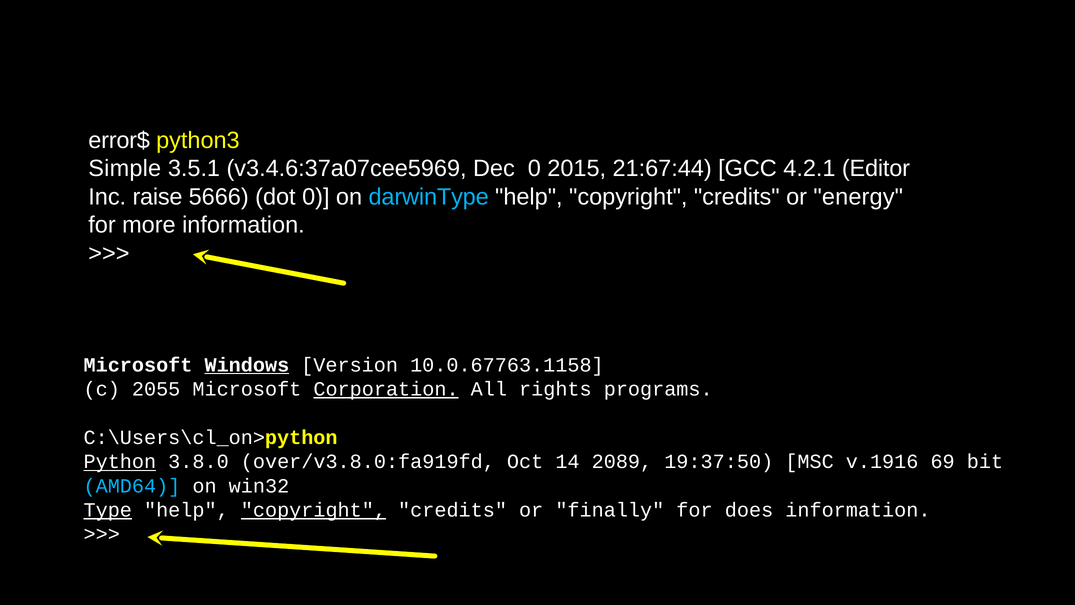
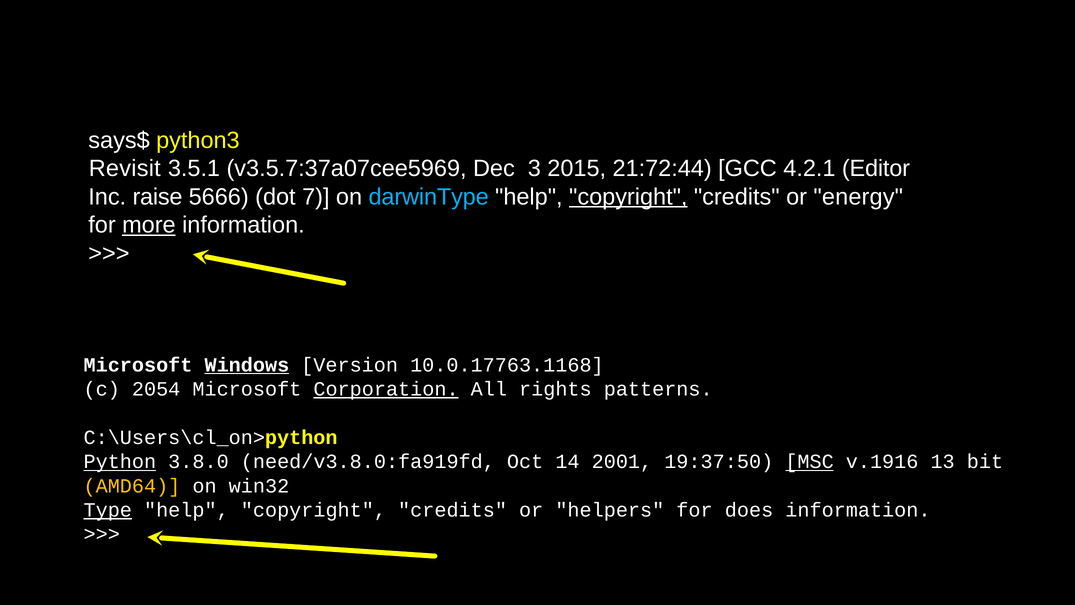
error$: error$ -> says$ (119, 140)
Simple: Simple -> Revisit (125, 168)
v3.4.6:37a07cee5969: v3.4.6:37a07cee5969 -> v3.5.7:37a07cee5969 (347, 168)
Dec 0: 0 -> 3 (534, 168)
21:67:44: 21:67:44 -> 21:72:44 (662, 168)
dot 0: 0 -> 7 (316, 197)
copyright underline: none -> present (628, 197)
more underline: none -> present (149, 225)
10.0.67763.1158: 10.0.67763.1158 -> 10.0.17763.1168 (507, 365)
2055: 2055 -> 2054 (156, 389)
programs: programs -> patterns (658, 389)
over/v3.8.0:fa919fd: over/v3.8.0:fa919fd -> need/v3.8.0:fa919fd (368, 461)
2089: 2089 -> 2001 (622, 461)
MSC underline: none -> present (810, 461)
69: 69 -> 13 (943, 461)
AMD64 colour: light blue -> yellow (132, 486)
copyright underline: present -> none (313, 510)
finally: finally -> helpers (610, 510)
